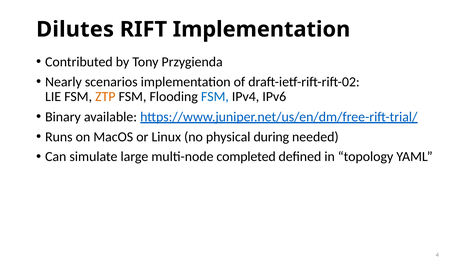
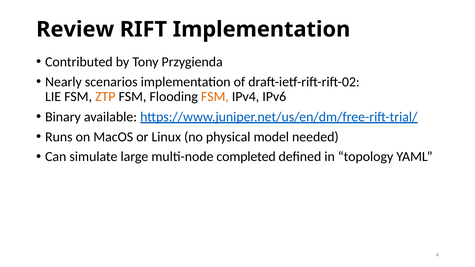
Dilutes: Dilutes -> Review (75, 29)
FSM colour: blue -> orange (215, 97)
during: during -> model (271, 137)
